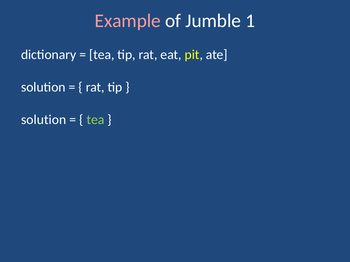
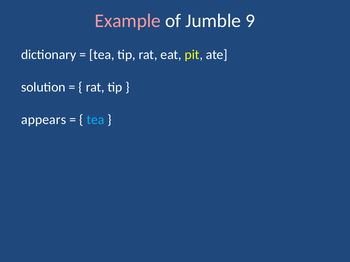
1: 1 -> 9 (250, 21)
solution: solution -> appears (44, 120)
tea colour: light green -> light blue (95, 120)
